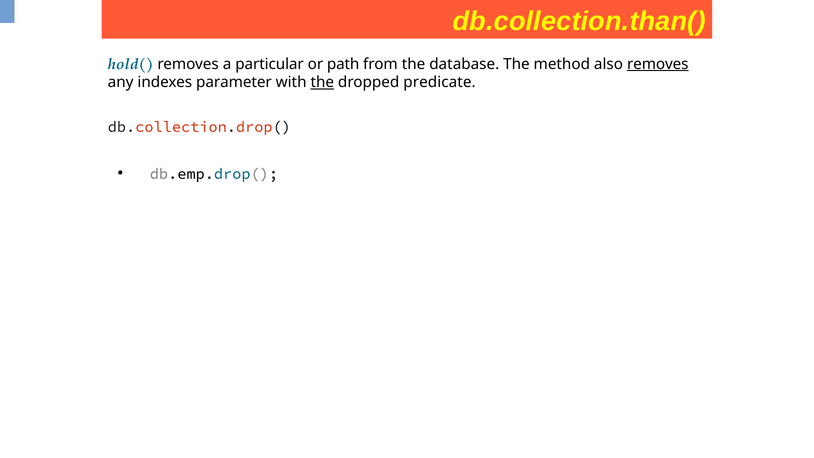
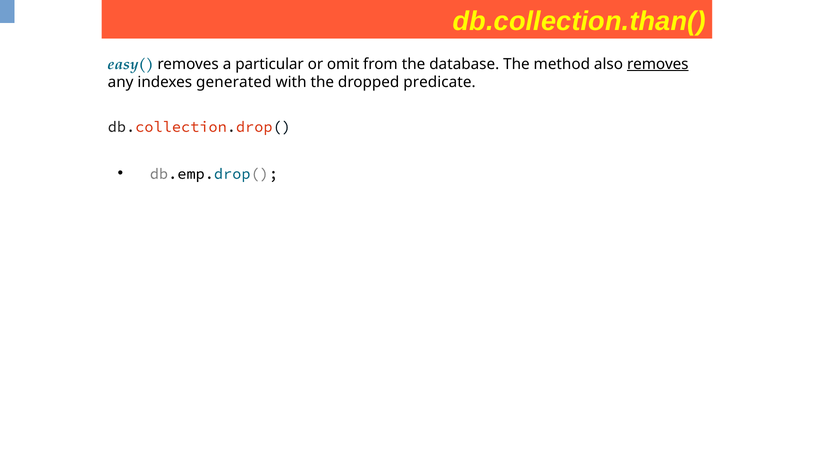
hold(: hold( -> easy( (131, 64)
path: path -> omit (343, 64)
parameter: parameter -> generated (234, 82)
the underline: present -> none (322, 82)
